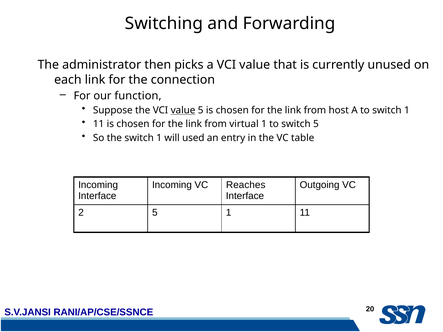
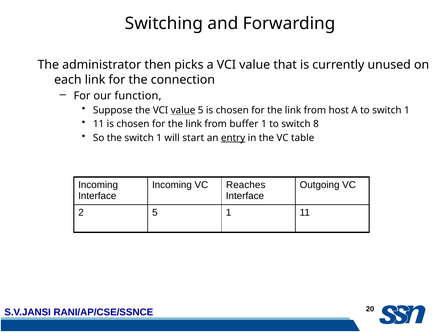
virtual: virtual -> buffer (244, 124)
switch 5: 5 -> 8 (316, 124)
used: used -> start (193, 138)
entry underline: none -> present (233, 138)
